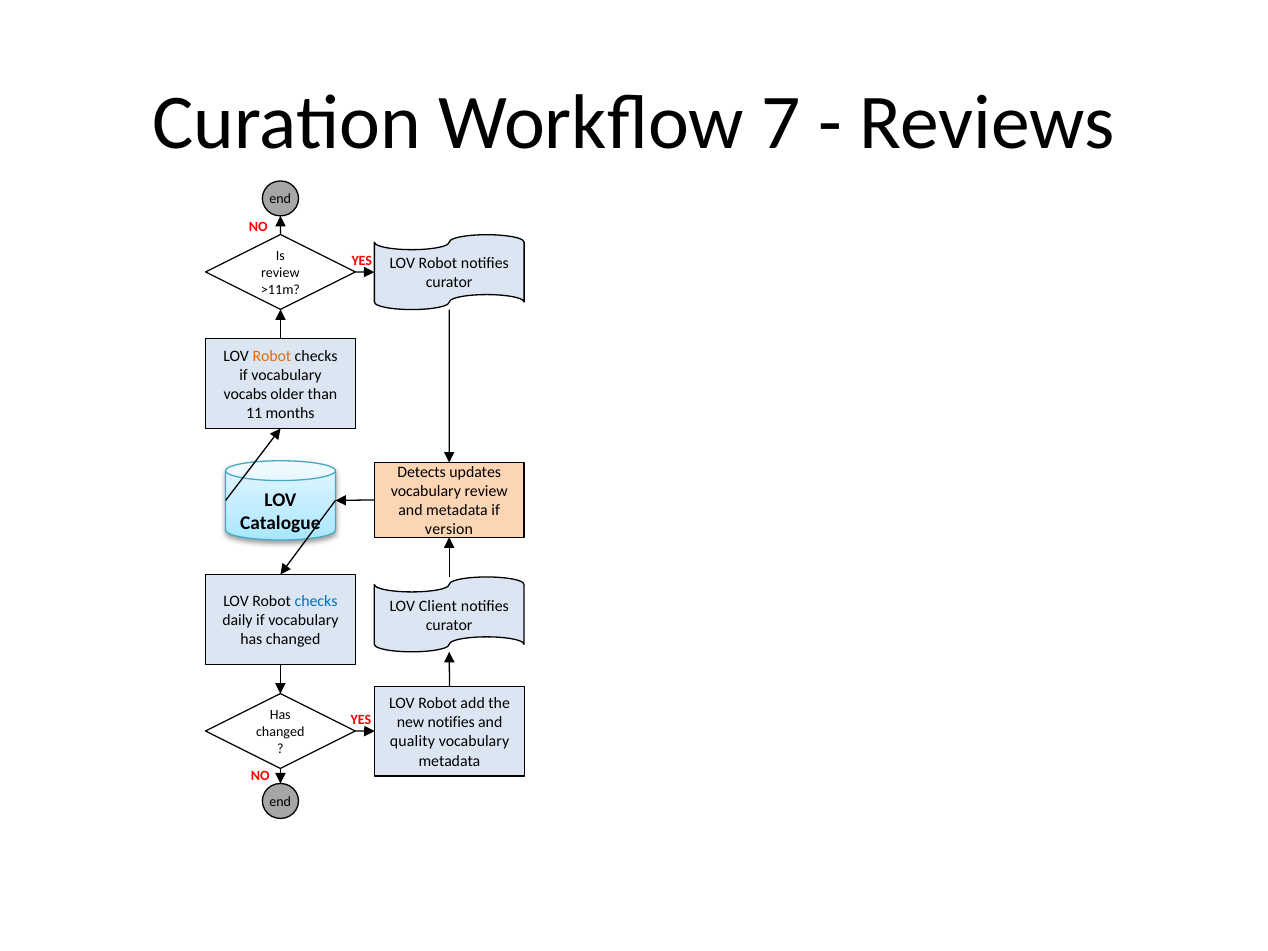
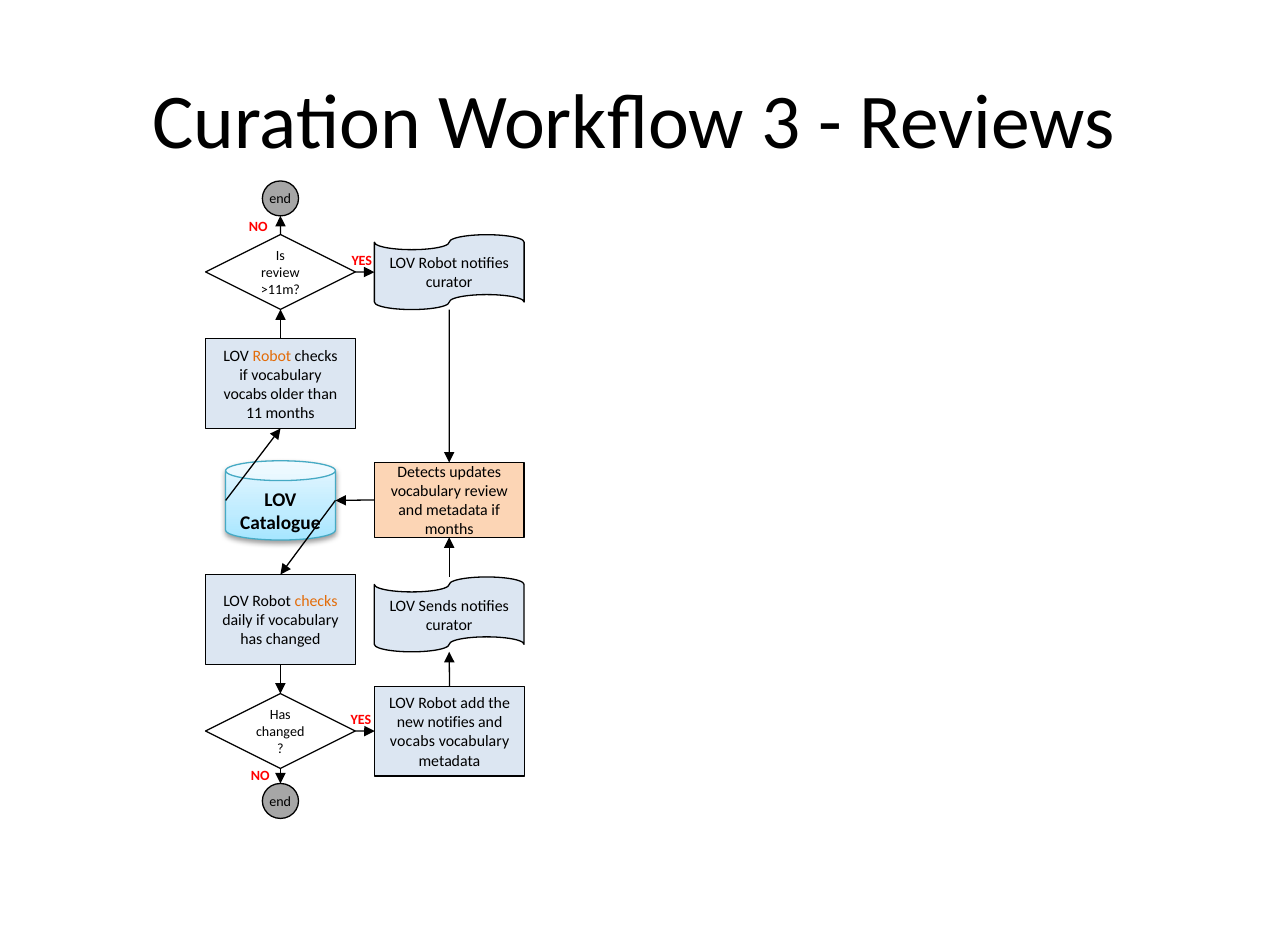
7: 7 -> 3 (781, 123)
version: version -> months (449, 530)
checks colour: blue -> orange (316, 601)
Client: Client -> Sends (438, 606)
quality: quality -> vocabs (412, 742)
